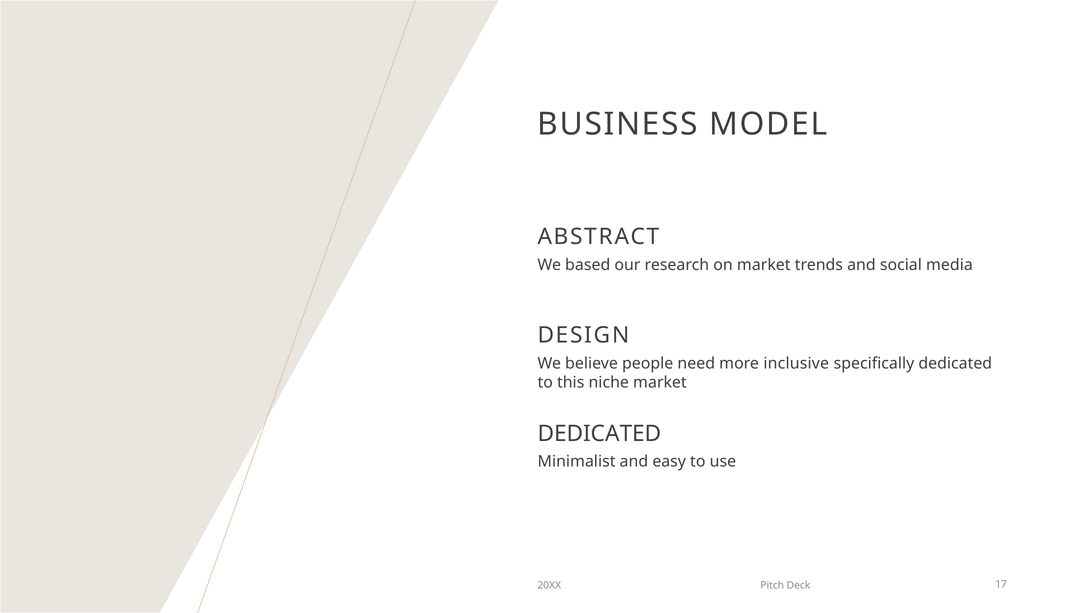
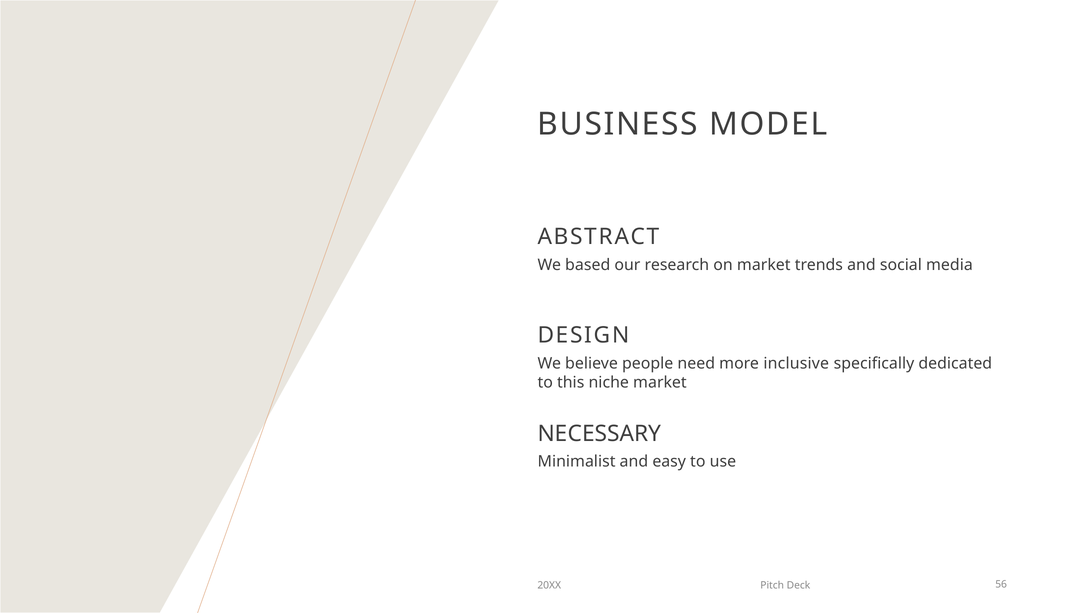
DEDICATED: DEDICATED -> NECESSARY (599, 434)
17: 17 -> 56 (1001, 584)
